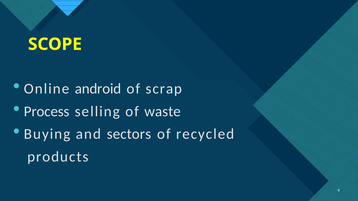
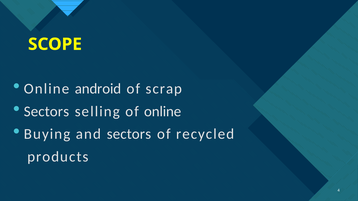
Process: Process -> Sectors (47, 112)
of waste: waste -> online (163, 112)
